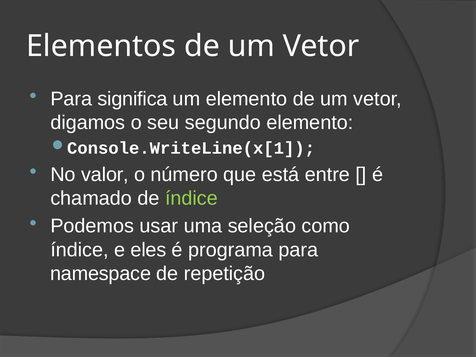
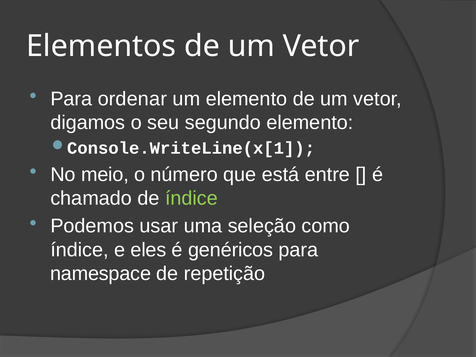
significa: significa -> ordenar (132, 99)
valor: valor -> meio (105, 175)
programa: programa -> genéricos (231, 250)
